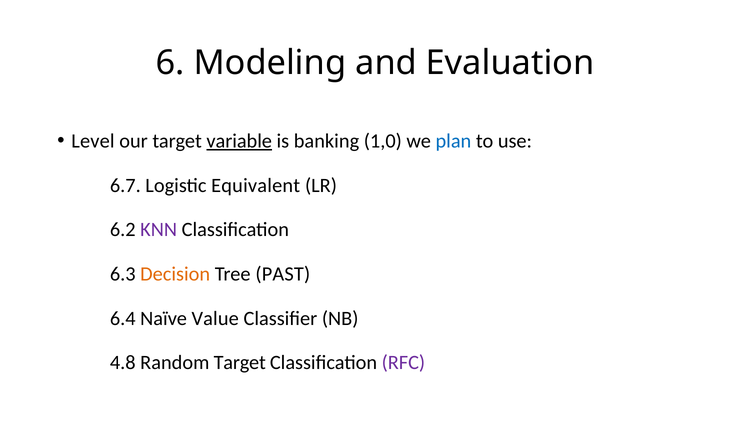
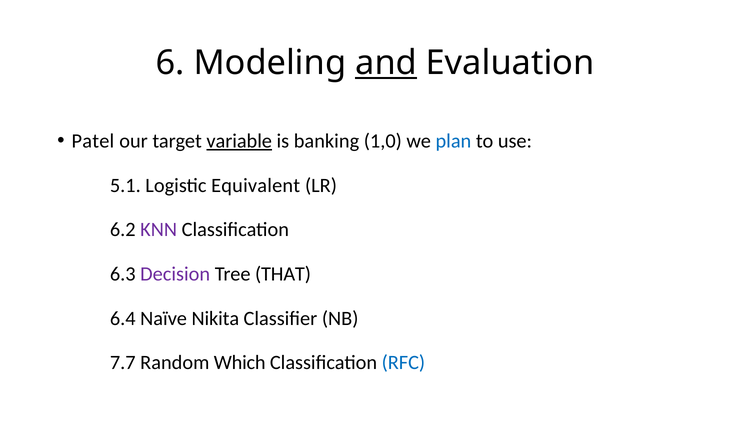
and underline: none -> present (386, 63)
Level: Level -> Patel (93, 141)
6.7: 6.7 -> 5.1 (125, 186)
Decision colour: orange -> purple (175, 274)
PAST: PAST -> THAT (283, 274)
Value: Value -> Nikita (215, 319)
4.8: 4.8 -> 7.7 (123, 363)
Random Target: Target -> Which (240, 363)
RFC colour: purple -> blue (403, 363)
